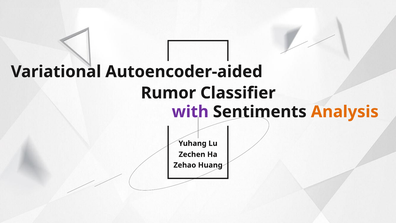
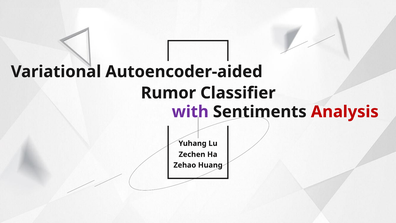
Analysis colour: orange -> red (345, 112)
